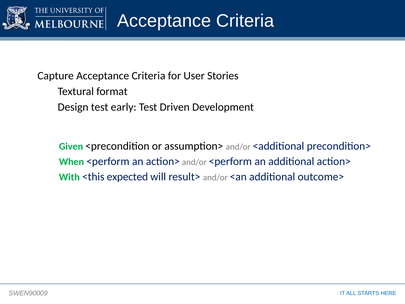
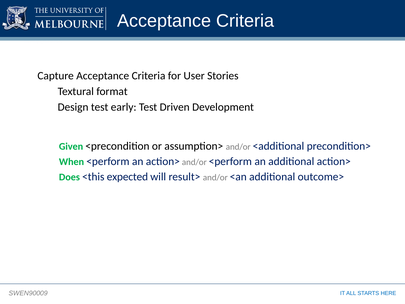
With: With -> Does (69, 177)
